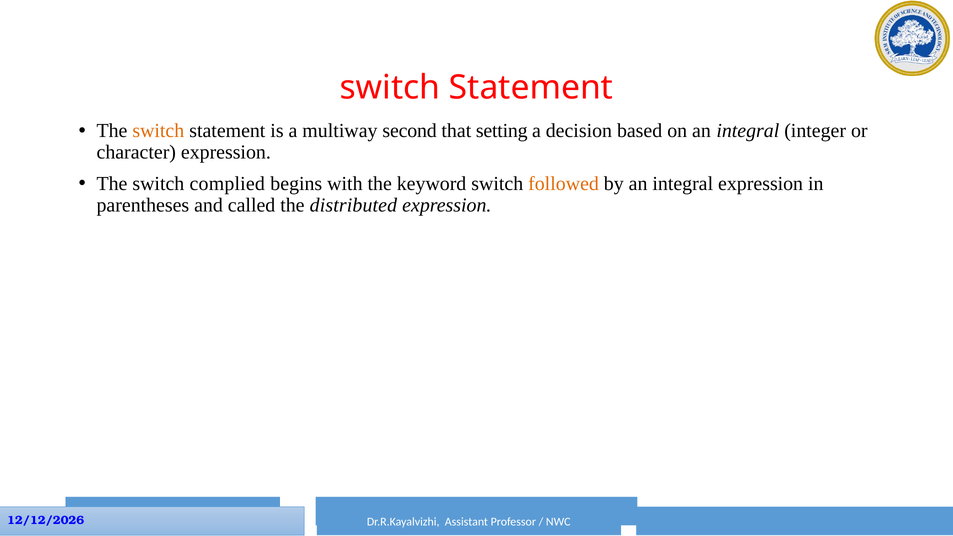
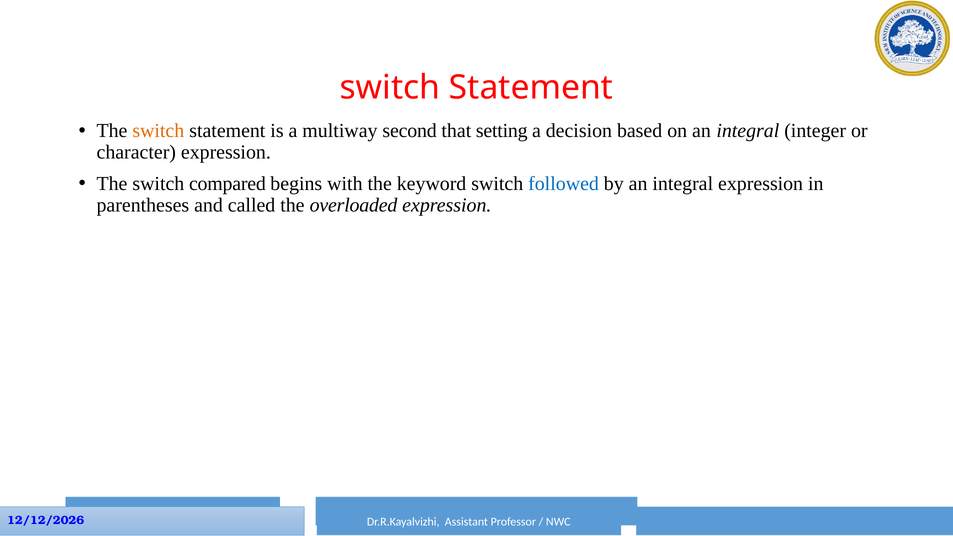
complied: complied -> compared (227, 184)
followed colour: orange -> blue (564, 184)
distributed: distributed -> overloaded (354, 205)
